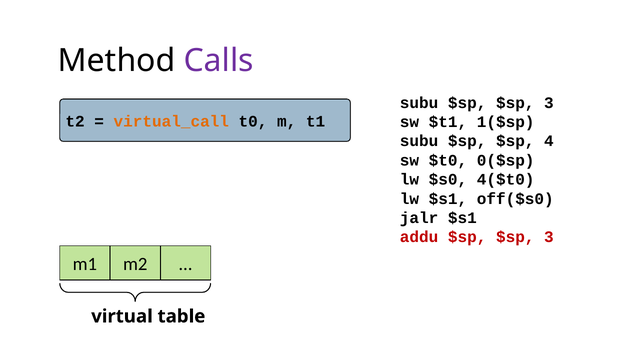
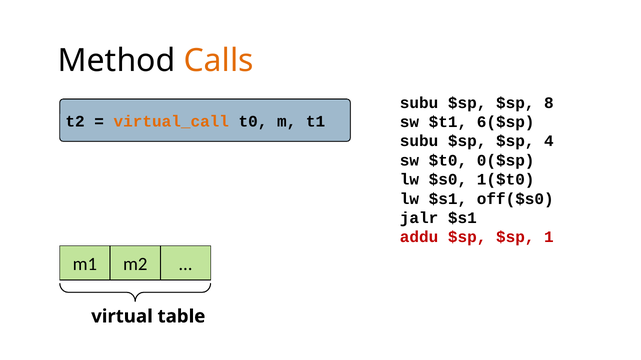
Calls colour: purple -> orange (219, 61)
subu $sp $sp 3: 3 -> 8 (549, 103)
1($sp: 1($sp -> 6($sp (506, 122)
4($t0: 4($t0 -> 1($t0 (506, 180)
addu $sp $sp 3: 3 -> 1 (549, 238)
